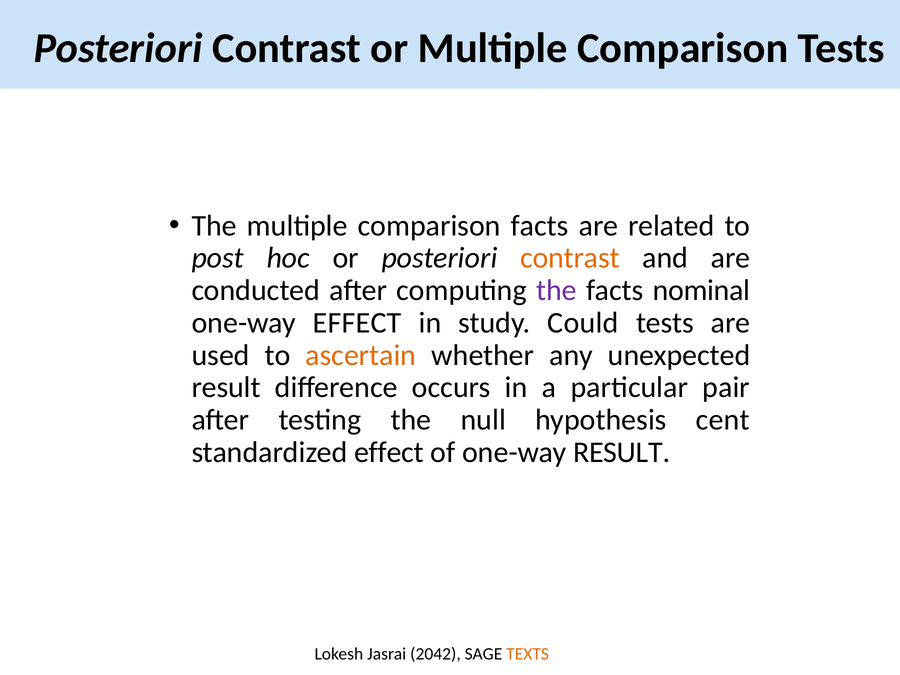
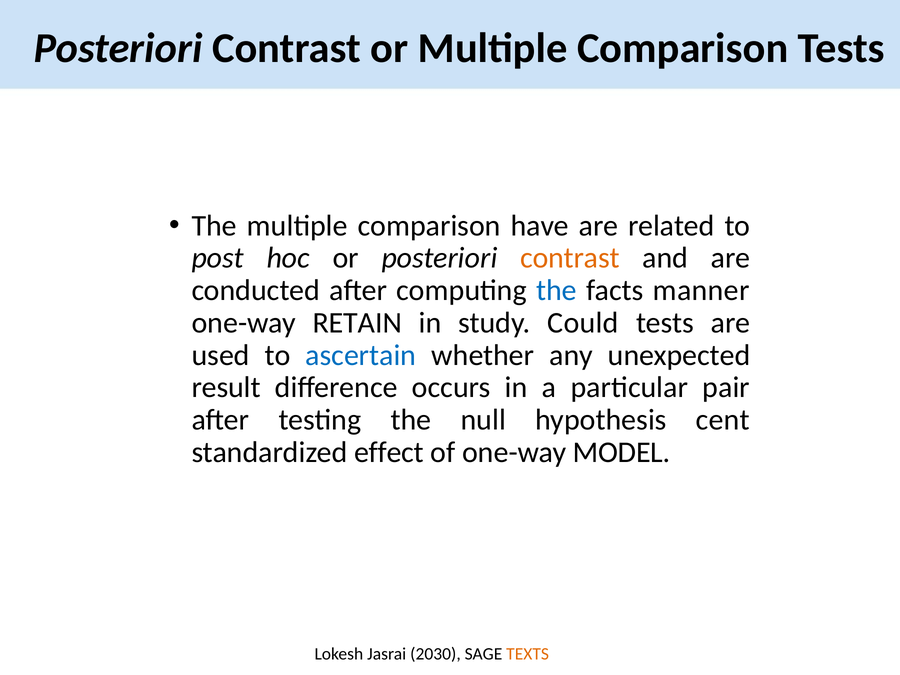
comparison facts: facts -> have (540, 226)
the colour: purple -> blue (557, 290)
nominal: nominal -> manner (701, 290)
one-way EFFECT: EFFECT -> RETAIN (357, 323)
ascertain colour: orange -> blue (361, 355)
one-way RESULT: RESULT -> MODEL (622, 452)
2042: 2042 -> 2030 (435, 654)
